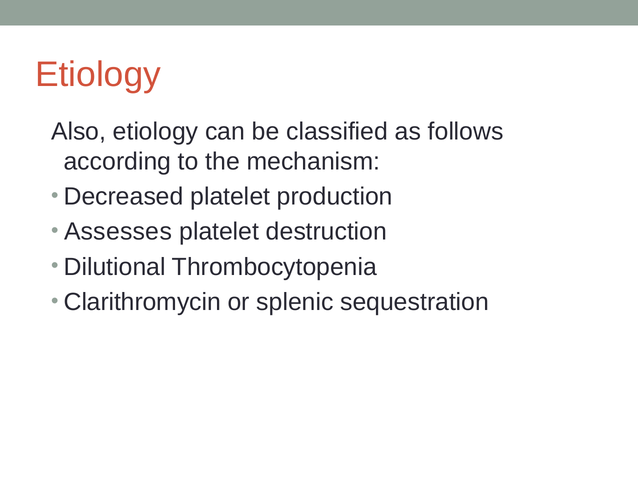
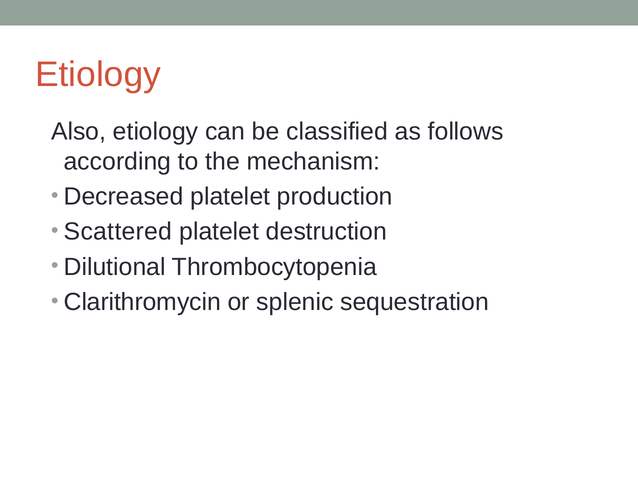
Assesses: Assesses -> Scattered (118, 231)
